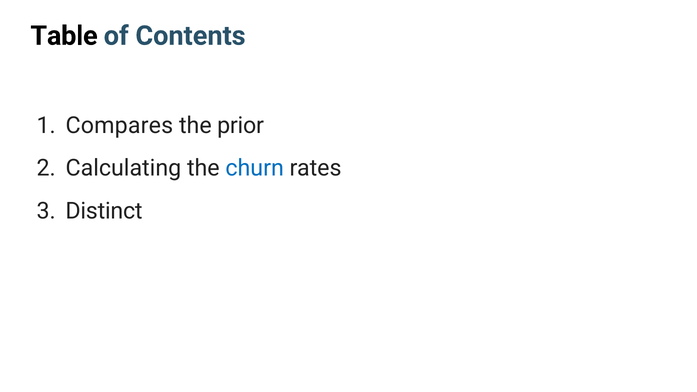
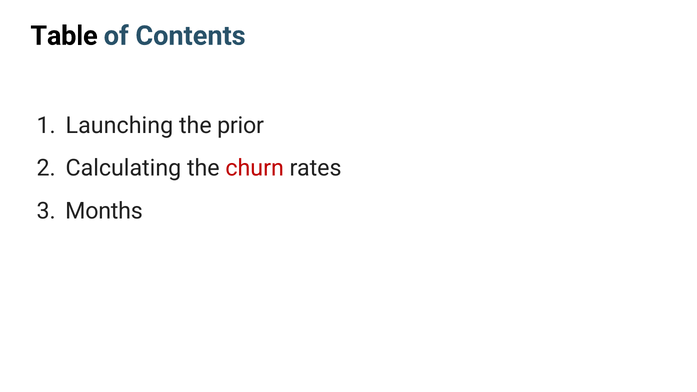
Compares: Compares -> Launching (119, 126)
churn colour: blue -> red (255, 168)
Distinct: Distinct -> Months (104, 211)
